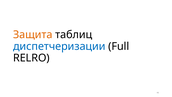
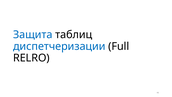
Защита colour: orange -> blue (33, 35)
